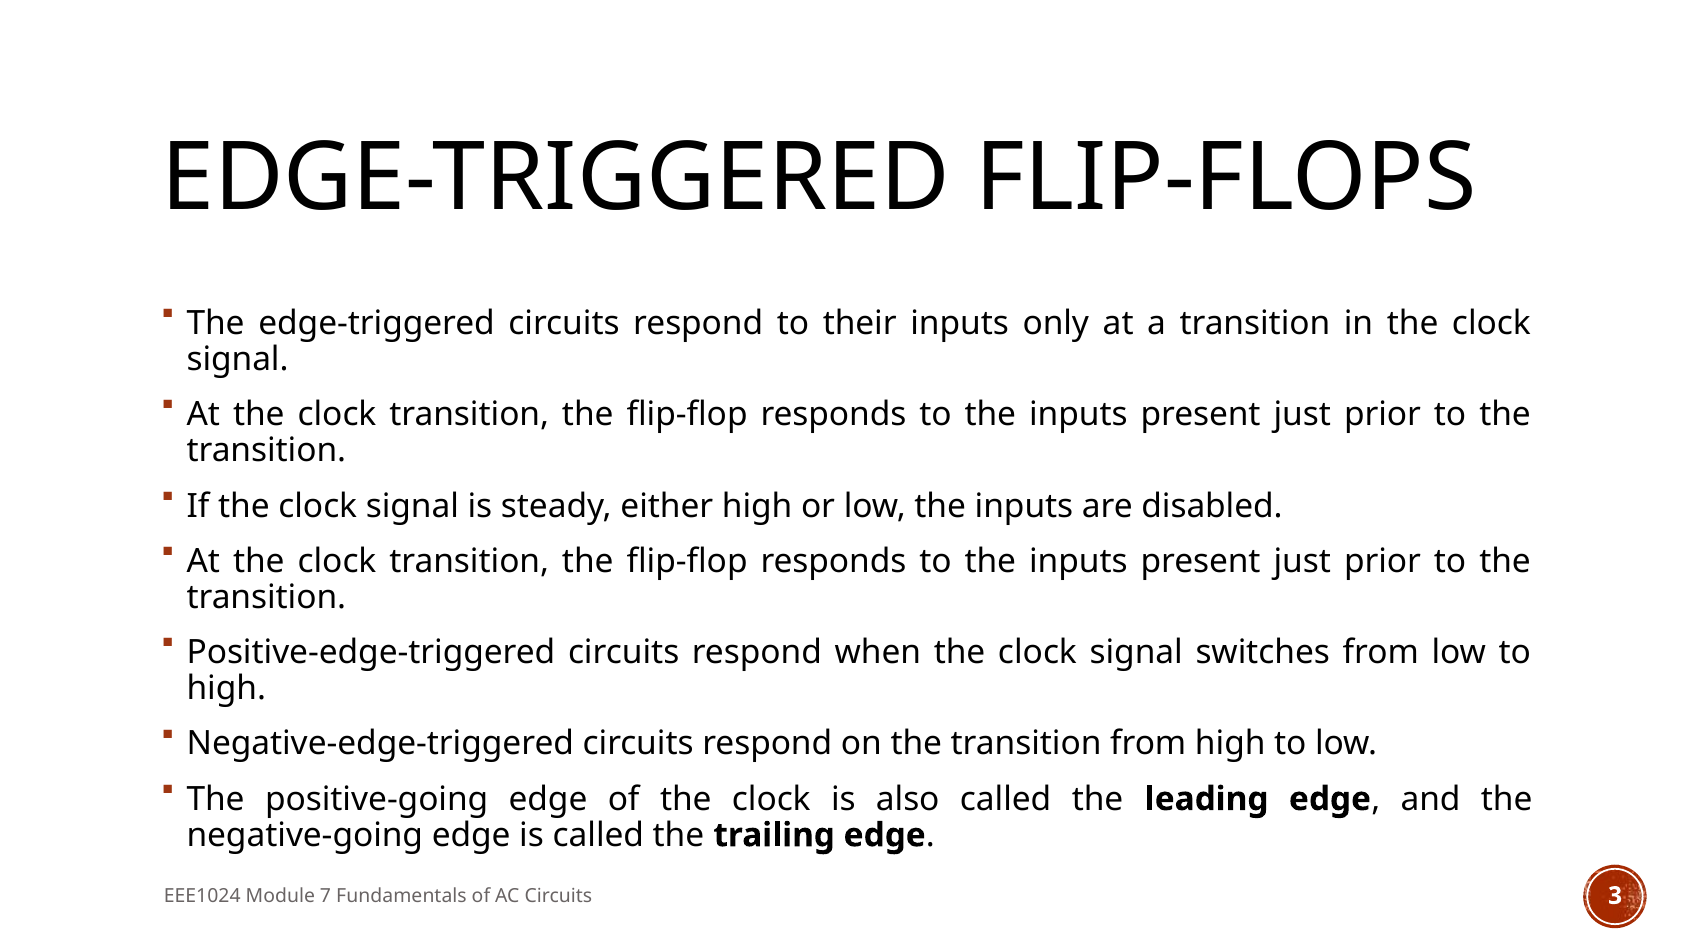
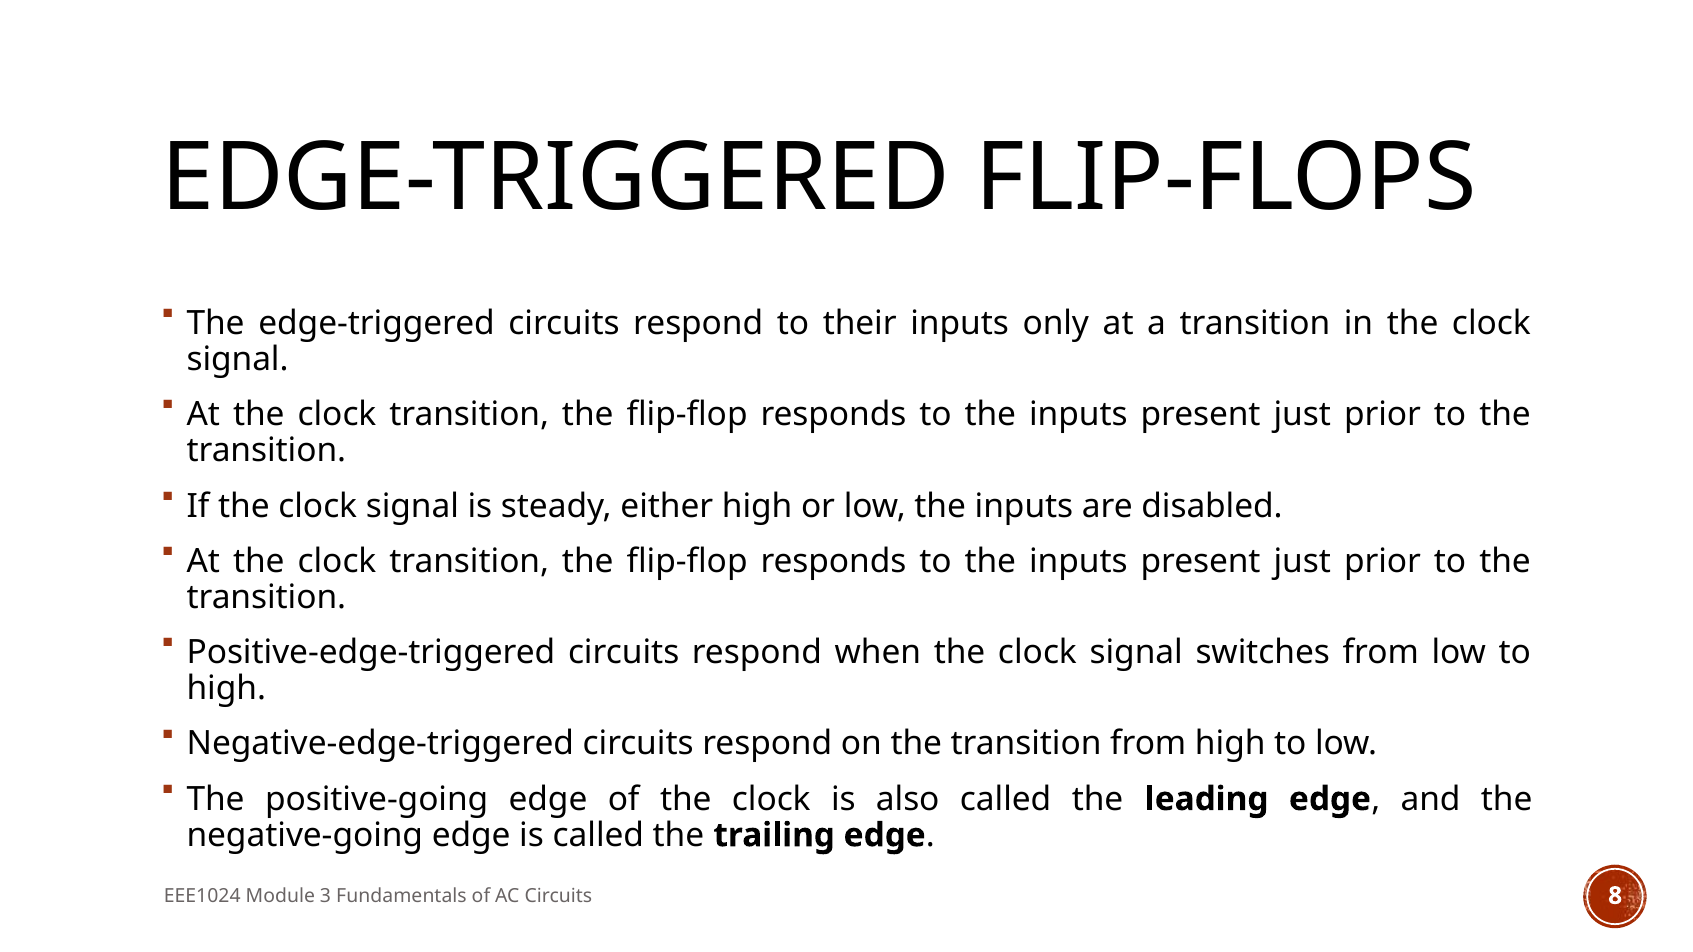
7: 7 -> 3 (326, 896)
3: 3 -> 8 (1615, 896)
